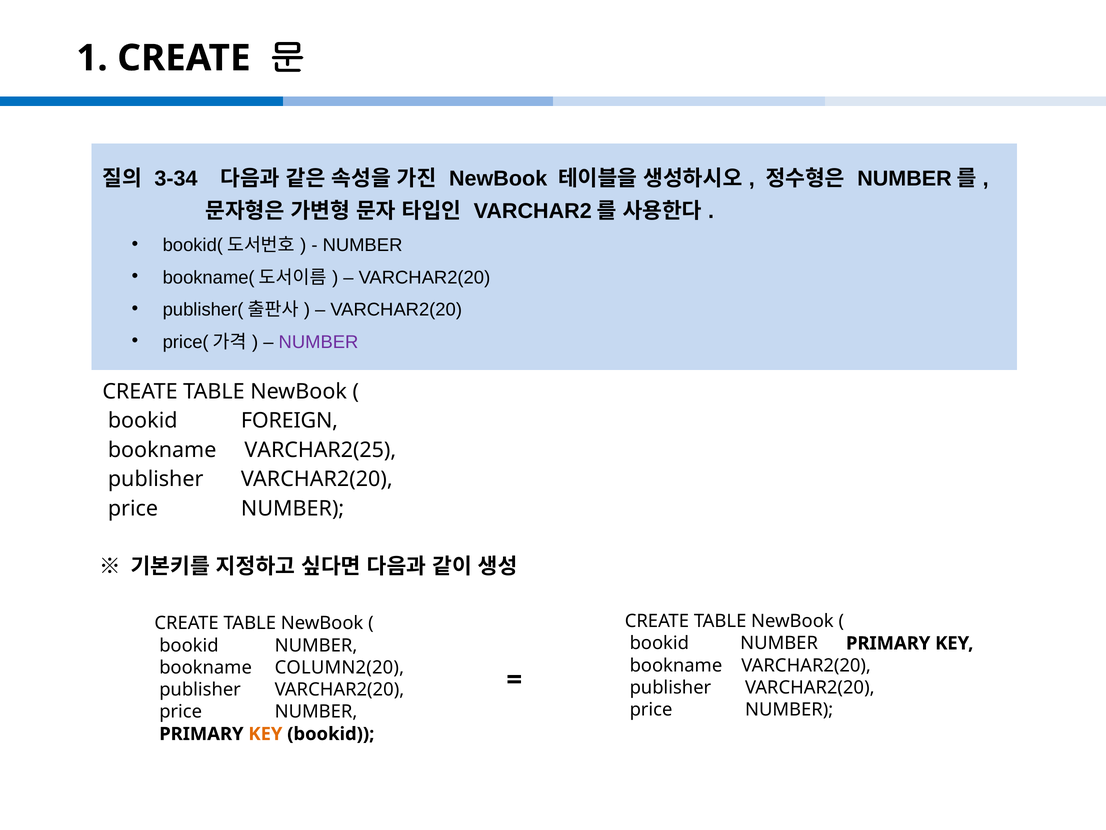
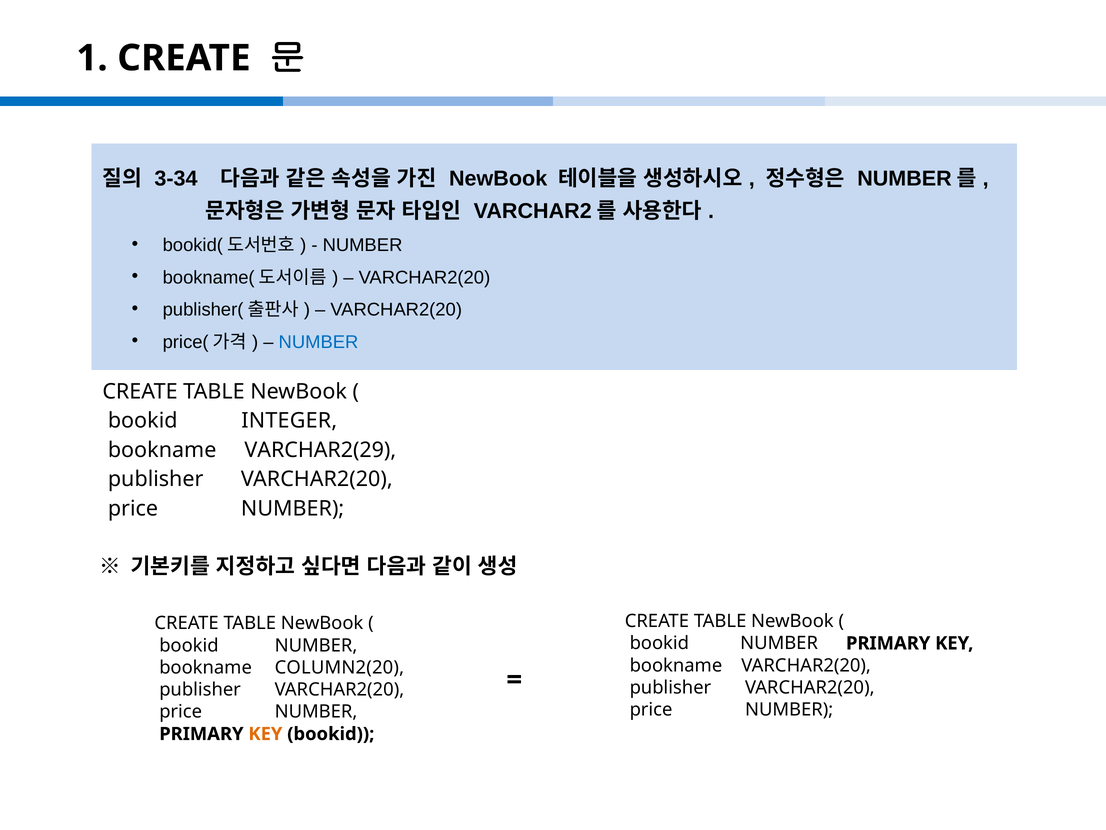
NUMBER colour: purple -> blue (318, 342)
FOREIGN: FOREIGN -> INTEGER (289, 420)
VARCHAR2(25: VARCHAR2(25 -> VARCHAR2(29 (320, 450)
